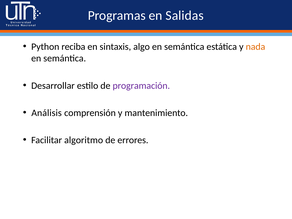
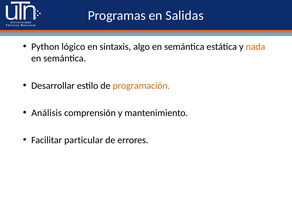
reciba: reciba -> lógico (73, 47)
programación colour: purple -> orange (141, 86)
algoritmo: algoritmo -> particular (84, 140)
